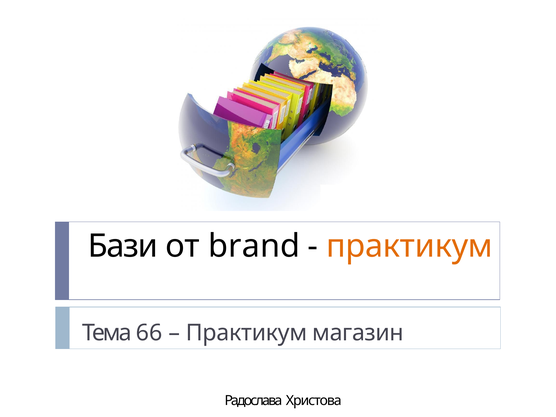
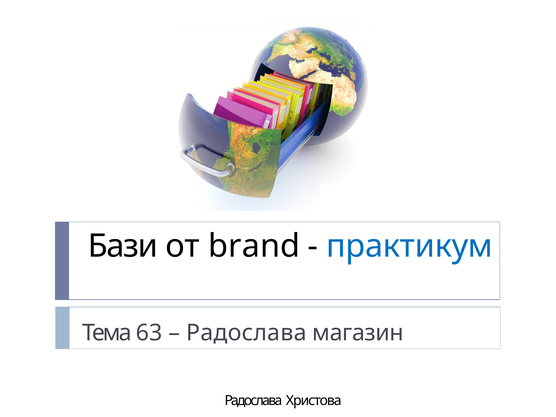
практикум colour: orange -> blue (410, 246)
66: 66 -> 63 (149, 333)
Практикум: Практикум -> Радослава (246, 333)
